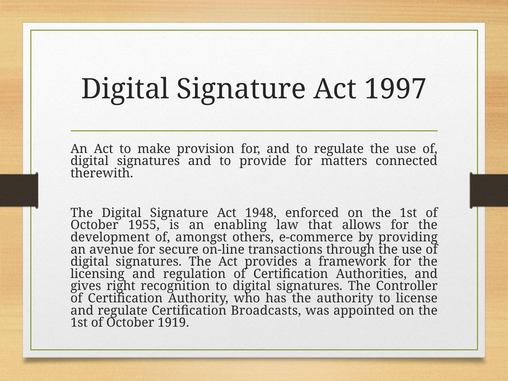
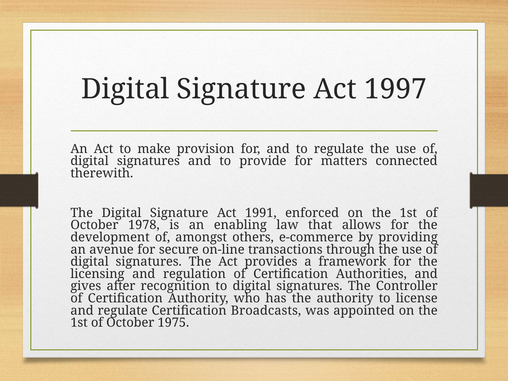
1948: 1948 -> 1991 (261, 213)
1955: 1955 -> 1978 (144, 225)
right: right -> after (121, 286)
1919: 1919 -> 1975 (173, 323)
